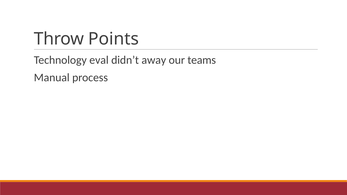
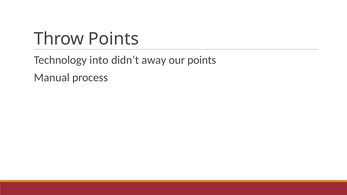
eval: eval -> into (99, 60)
our teams: teams -> points (202, 60)
